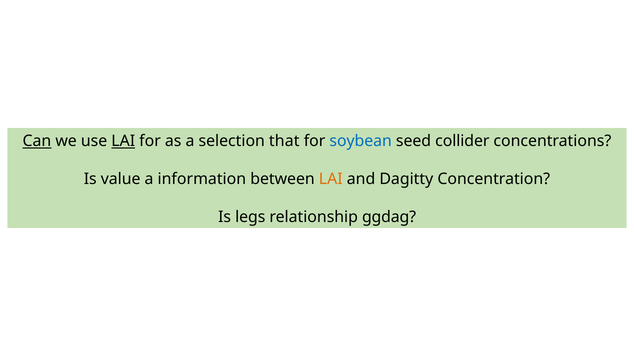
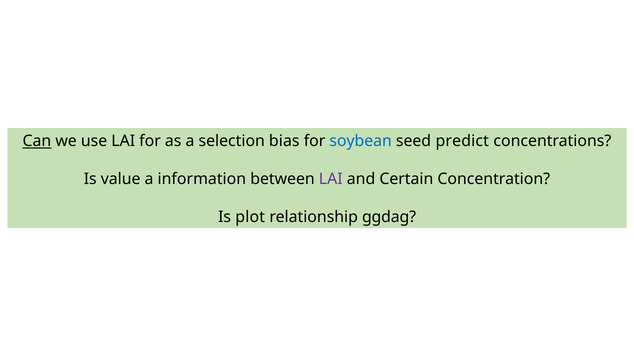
LAI underline: present -> none (123, 141)
that: that -> bias (284, 141)
collider: collider -> predict (462, 141)
LAI colour: orange -> purple (331, 179)
Dagitty: Dagitty -> Certain (406, 179)
legs: legs -> plot (250, 217)
